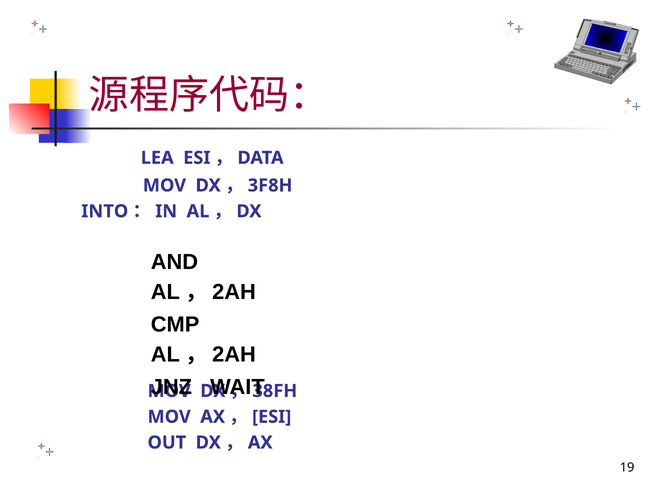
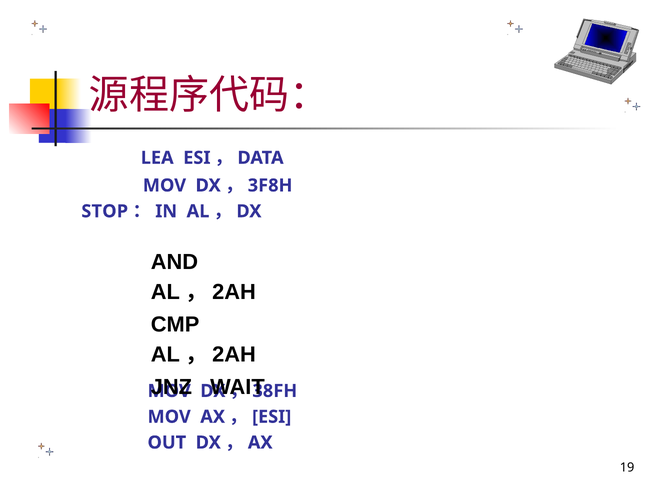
INTO: INTO -> STOP (105, 211)
